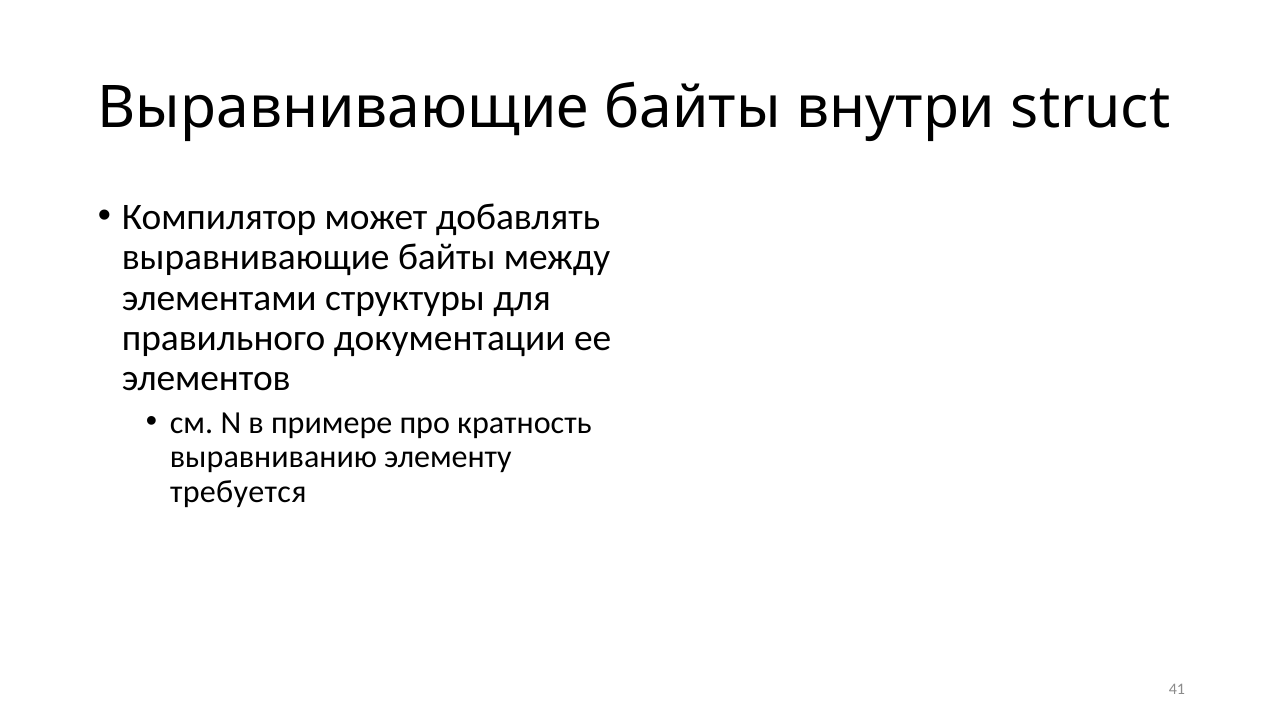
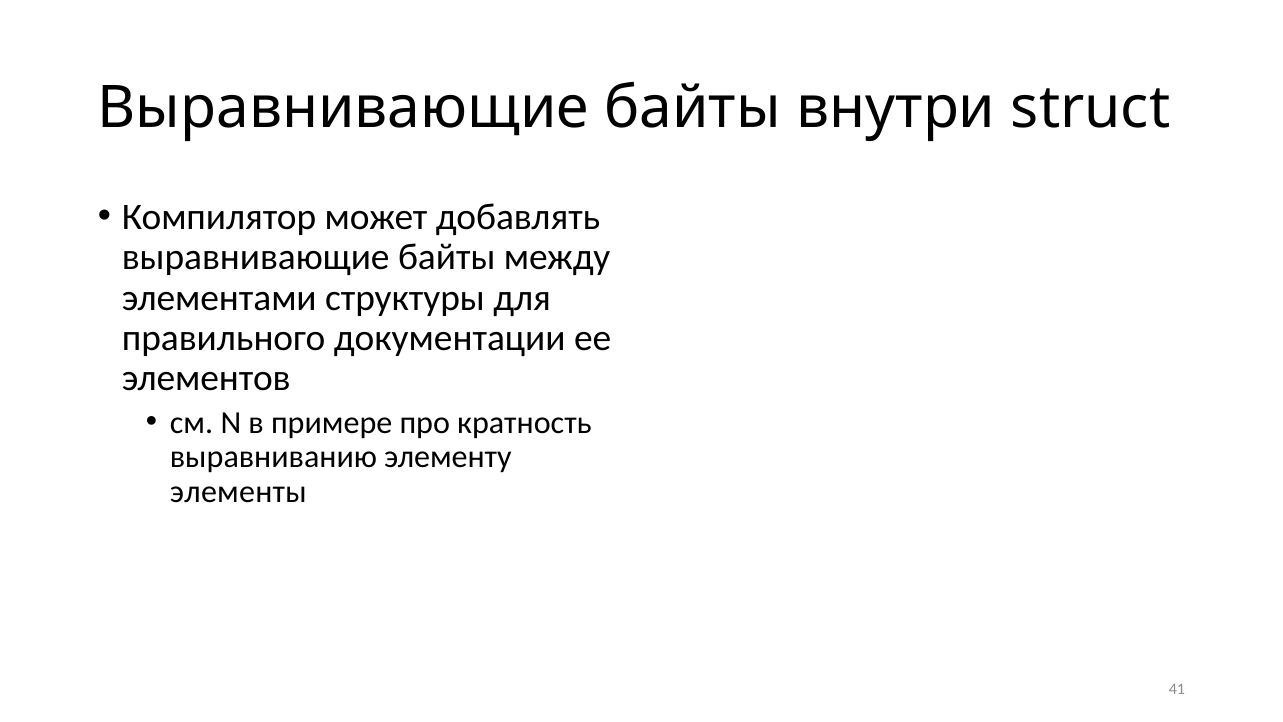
требуется: требуется -> элементы (238, 492)
